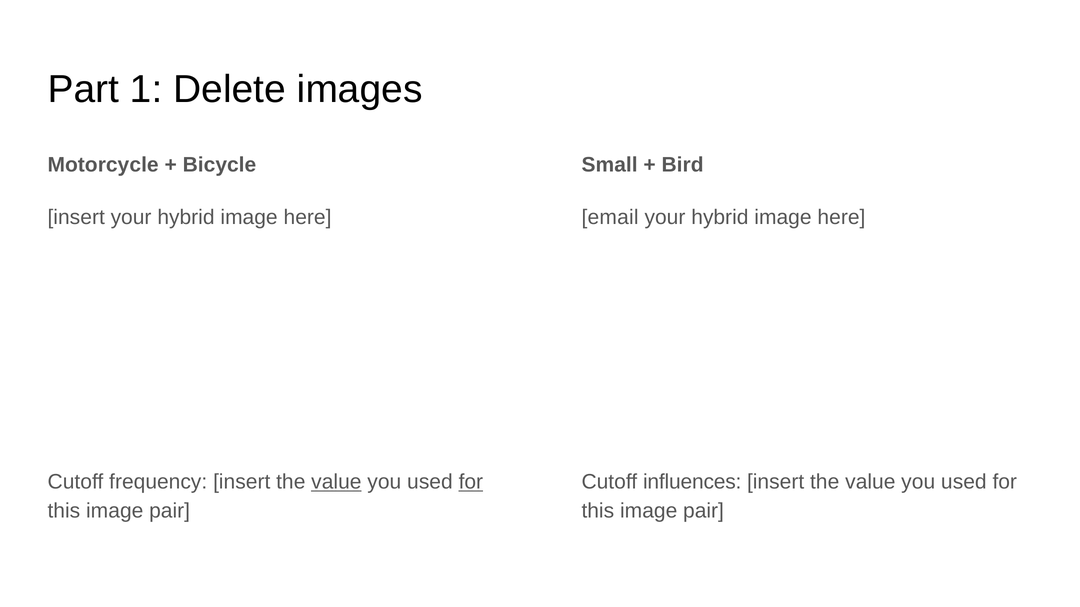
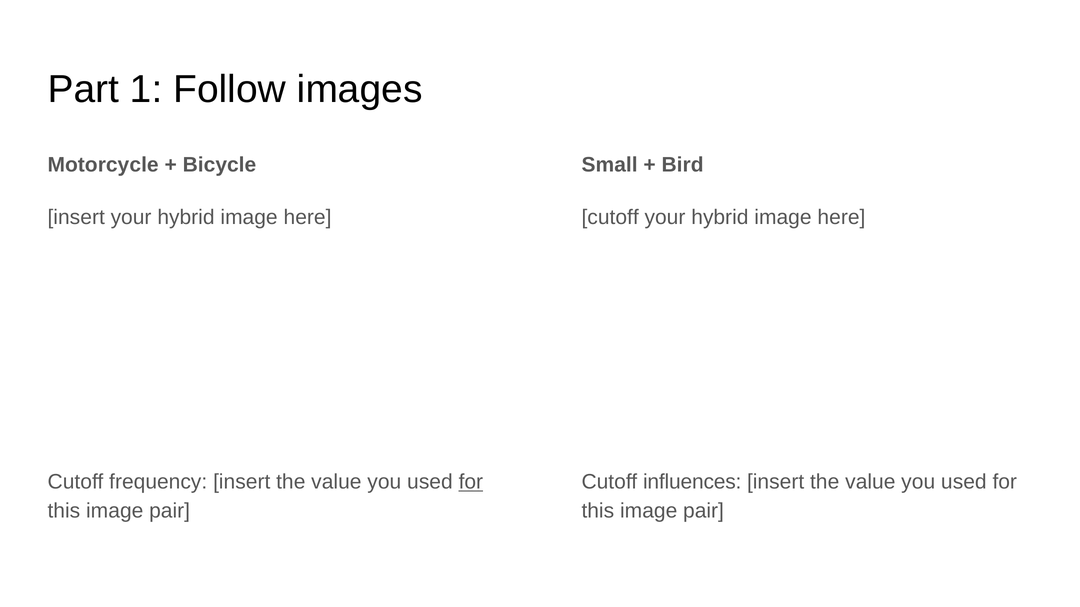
Delete: Delete -> Follow (230, 89)
email: email -> cutoff (610, 218)
value underline: present -> none (336, 482)
